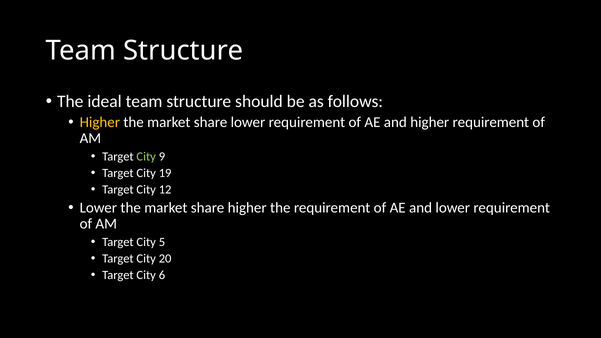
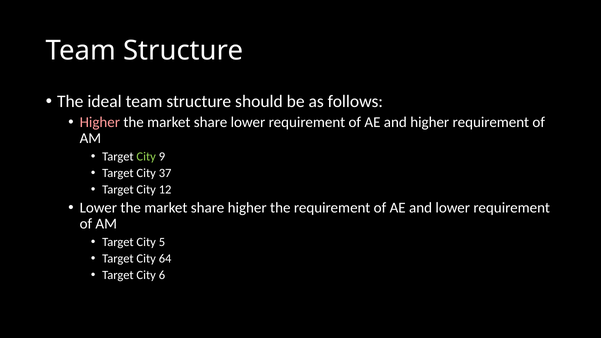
Higher colour: yellow -> pink (100, 122)
19: 19 -> 37 (165, 173)
20: 20 -> 64 (165, 259)
